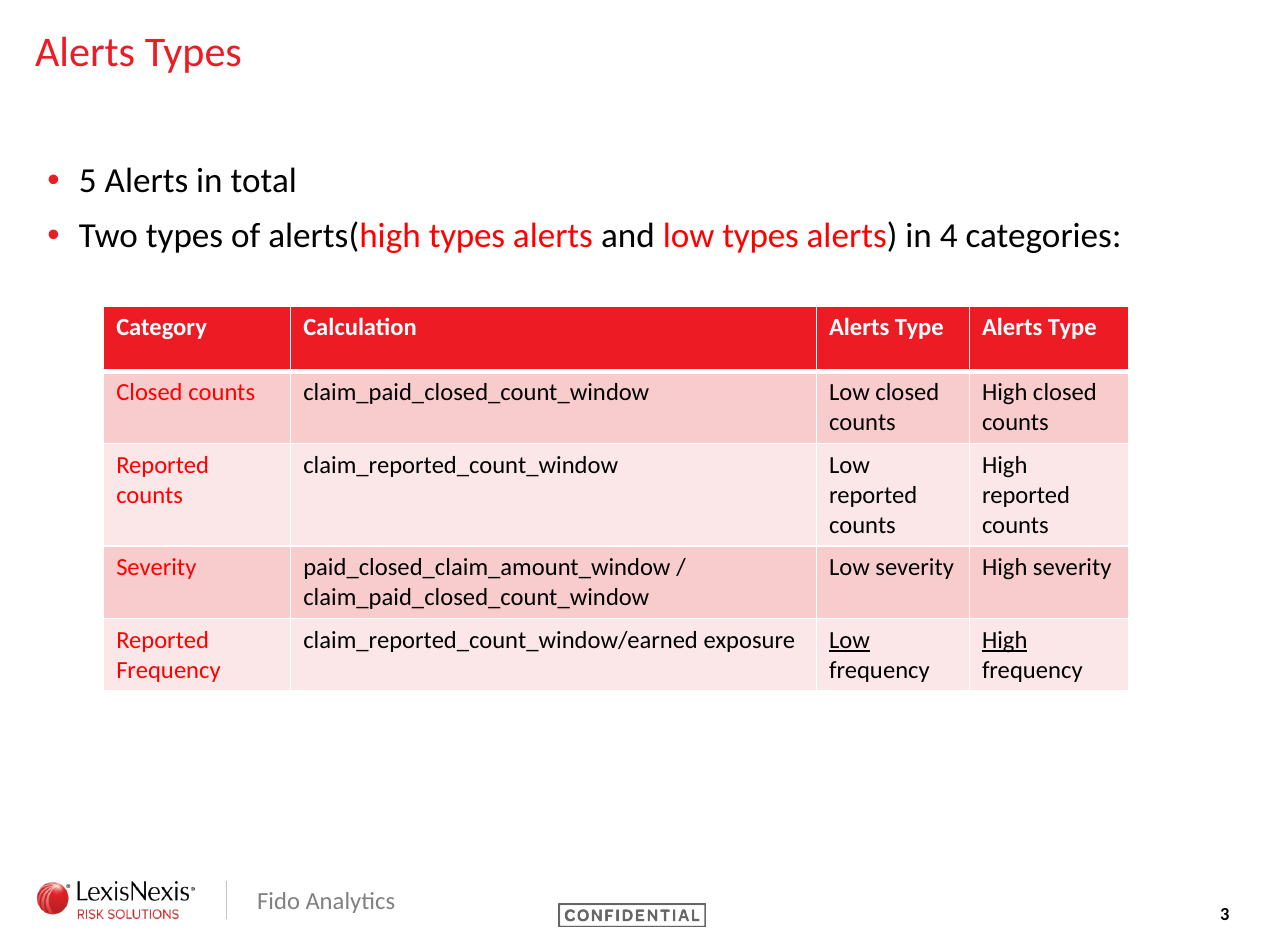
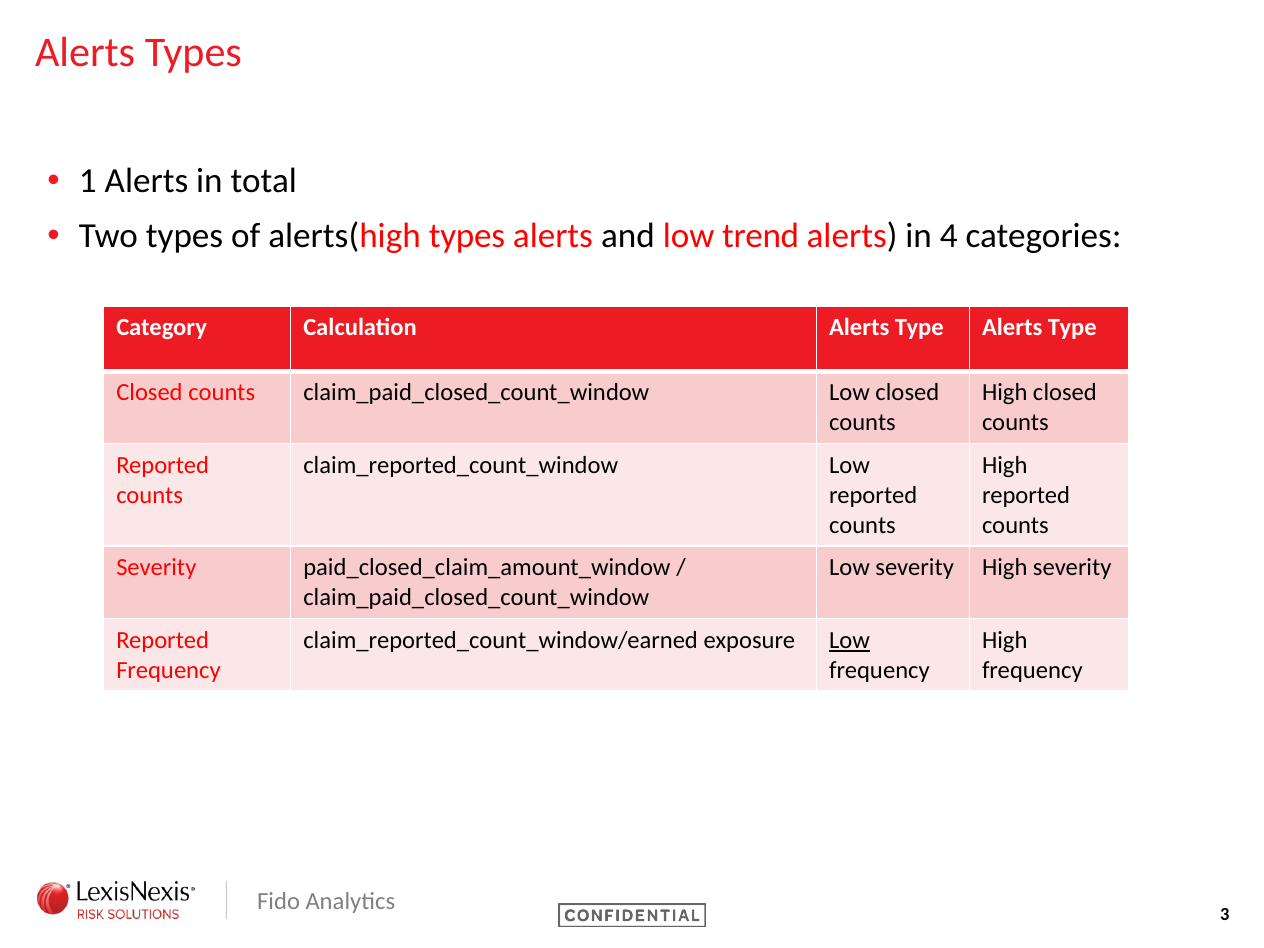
5: 5 -> 1 (88, 181)
low types: types -> trend (761, 236)
High underline: present -> none (1005, 640)
